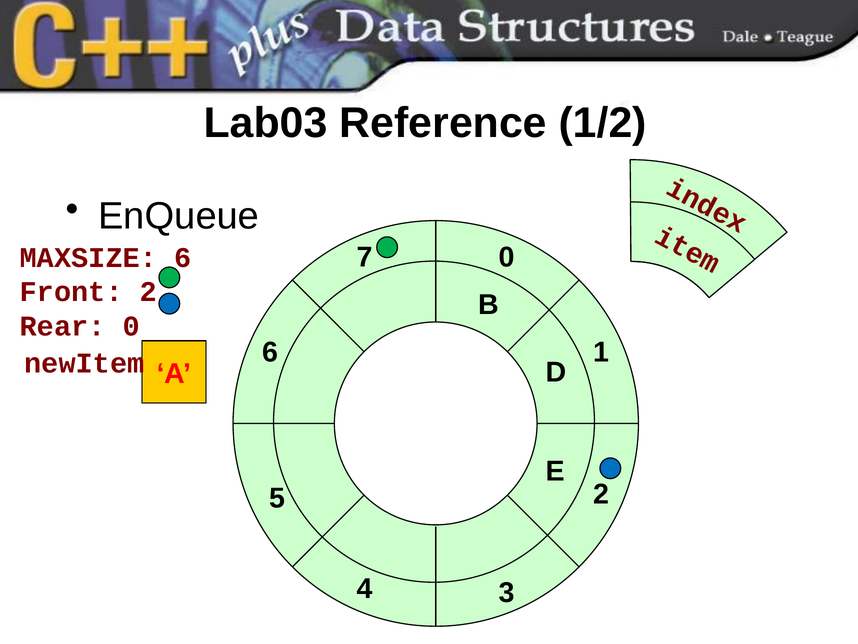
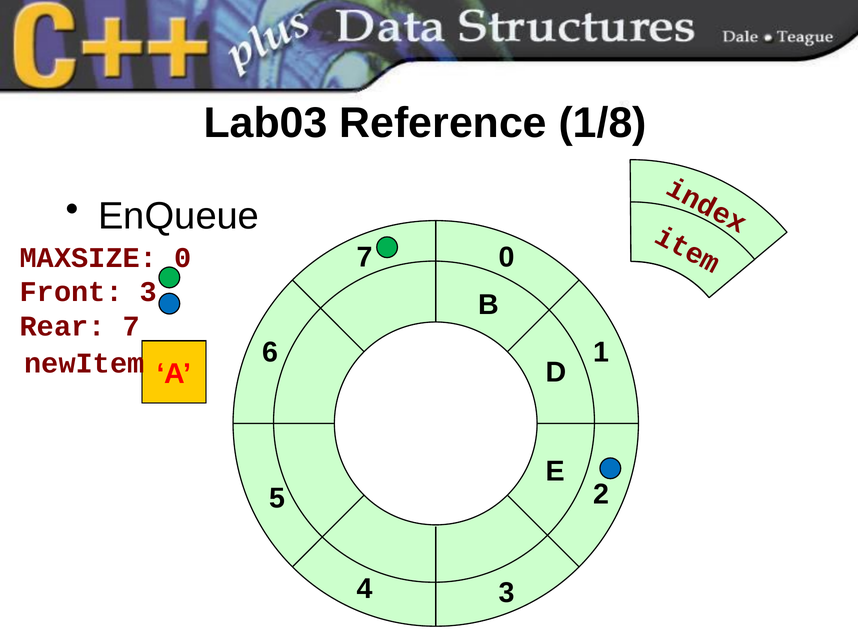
1/2: 1/2 -> 1/8 (603, 123)
MAXSIZE 6: 6 -> 0 (183, 257)
Front 2: 2 -> 3 (149, 292)
Rear 0: 0 -> 7 (131, 326)
